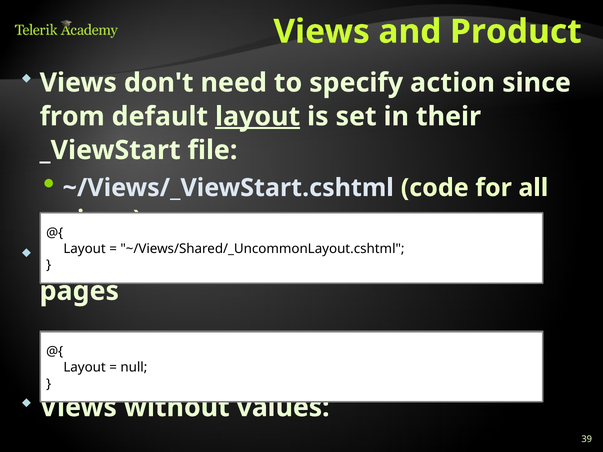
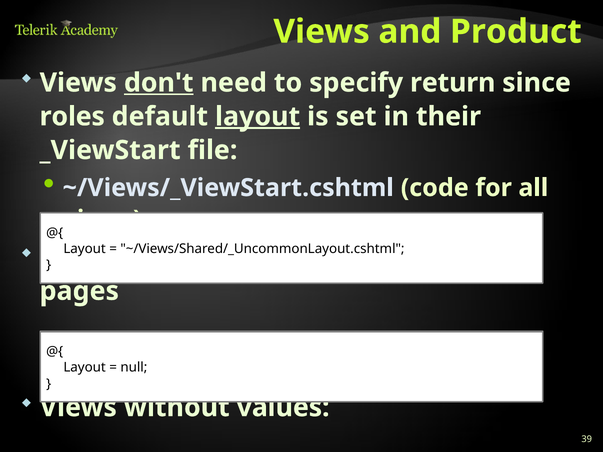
don't underline: none -> present (159, 83)
action: action -> return (453, 83)
from: from -> roles (72, 117)
